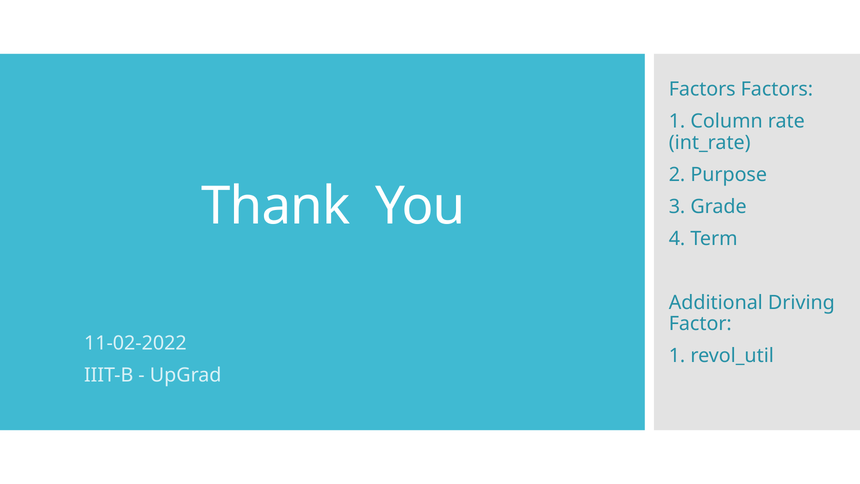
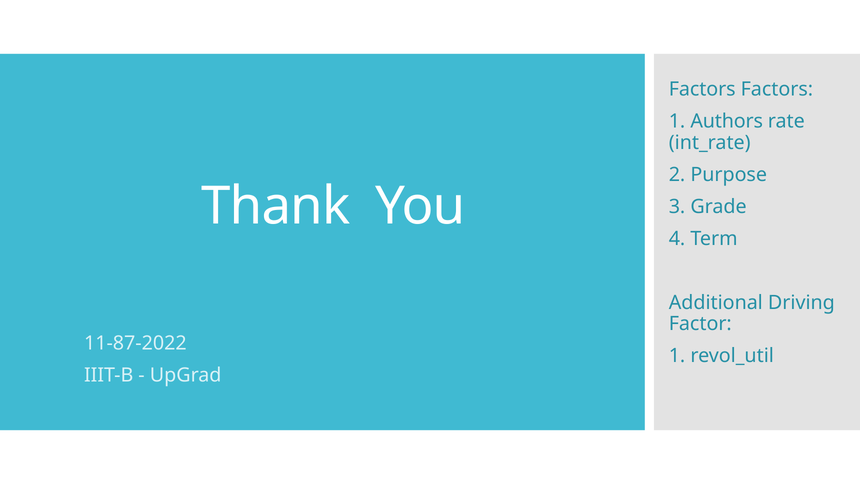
Column: Column -> Authors (727, 121)
11-02-2022: 11-02-2022 -> 11-87-2022 (135, 343)
